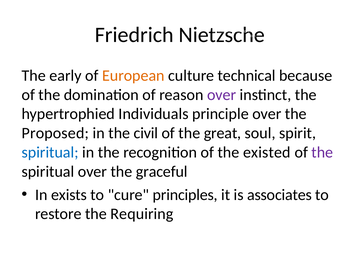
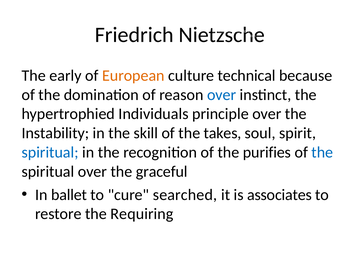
over colour: purple -> blue (222, 95)
Proposed: Proposed -> Instability (55, 133)
civil: civil -> skill (146, 133)
great: great -> takes (223, 133)
existed: existed -> purifies (267, 152)
the colour: purple -> blue (322, 152)
exists: exists -> ballet (69, 195)
principles: principles -> searched (185, 195)
